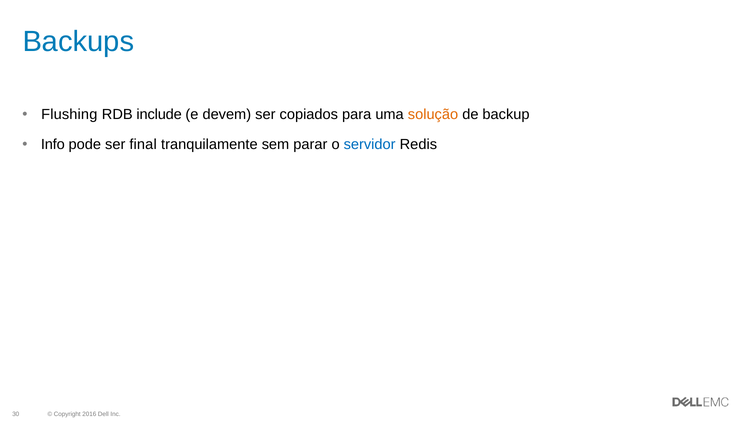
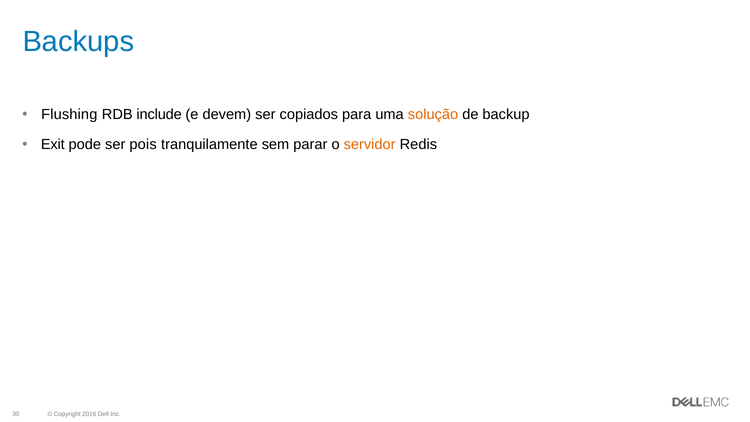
Info: Info -> Exit (53, 145)
final: final -> pois (143, 145)
servidor colour: blue -> orange (370, 145)
